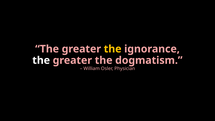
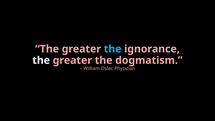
the colour: yellow -> light blue (113, 49)
